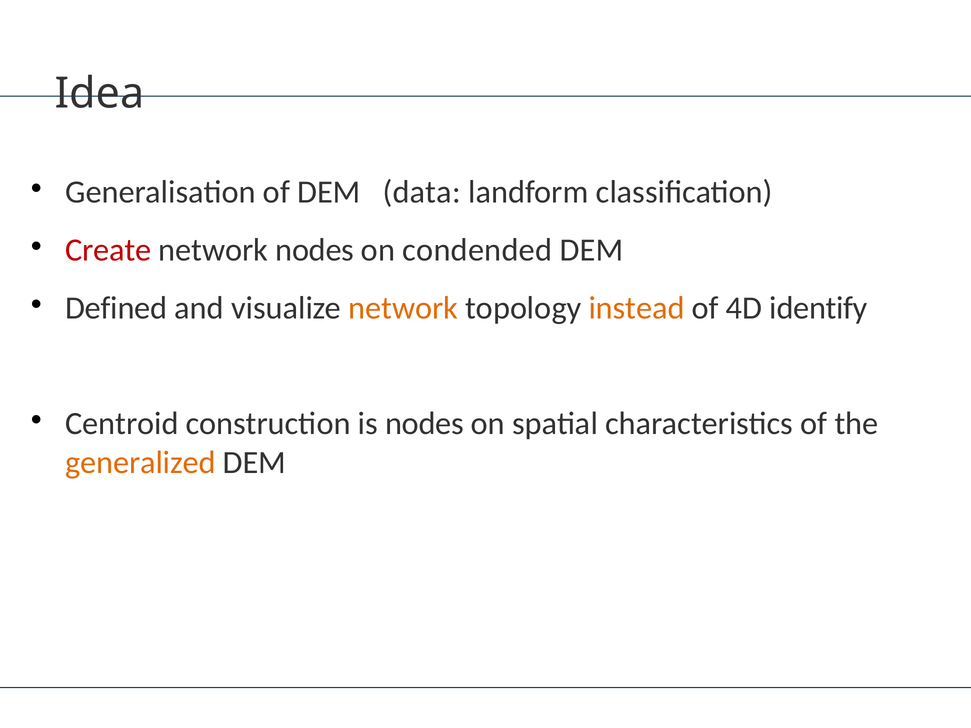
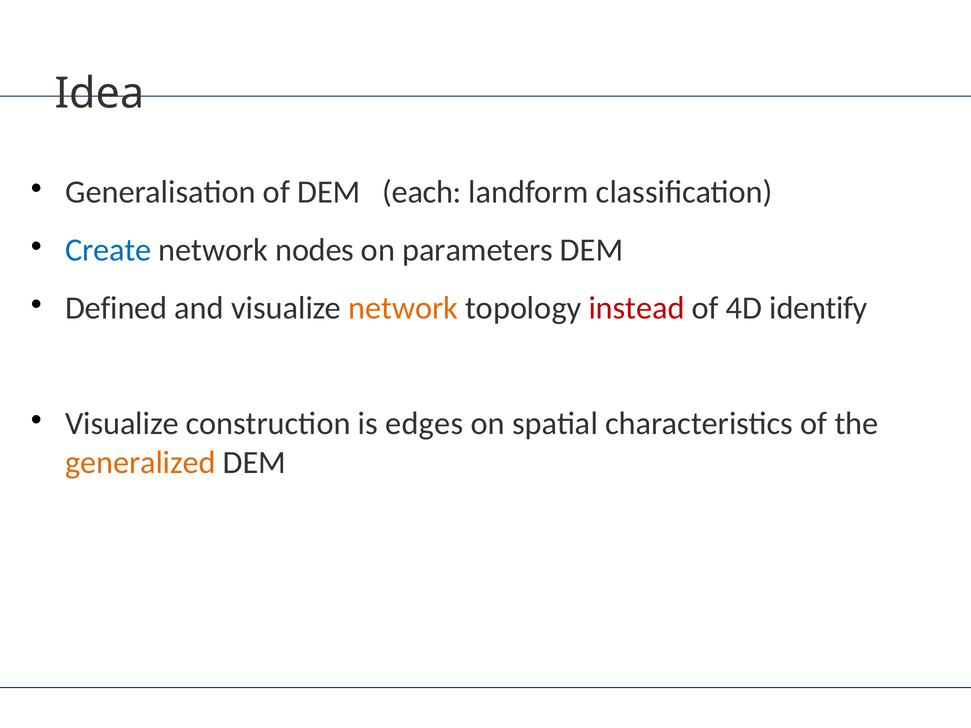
data: data -> each (422, 192)
Create colour: red -> blue (108, 250)
condended: condended -> parameters (478, 250)
instead colour: orange -> red (637, 308)
Centroid: Centroid -> Visualize (122, 424)
is nodes: nodes -> edges (424, 424)
